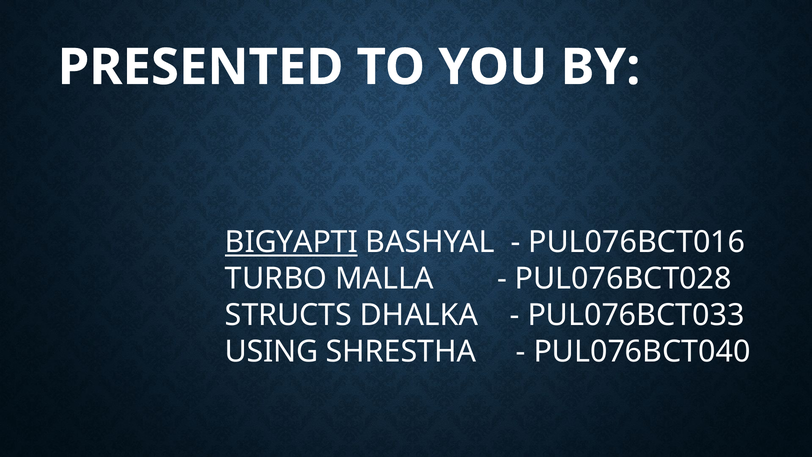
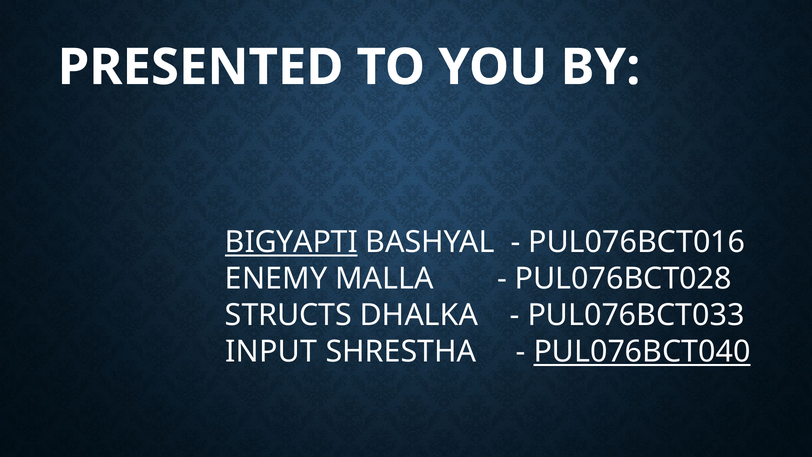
TURBO: TURBO -> ENEMY (276, 279)
USING: USING -> INPUT (271, 352)
PUL076BCT040 underline: none -> present (642, 352)
